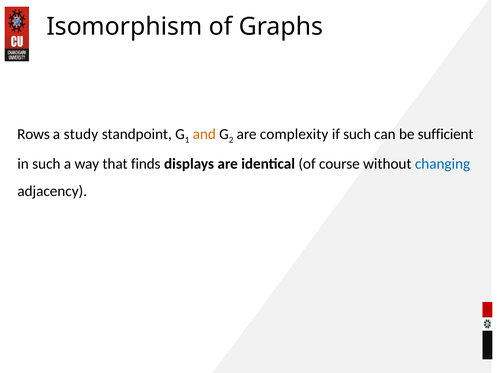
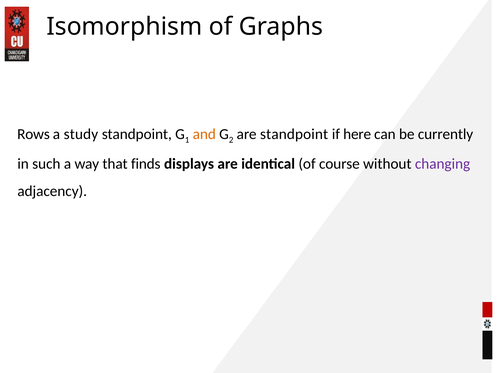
are complexity: complexity -> standpoint (294, 134)
if such: such -> here (357, 134)
sufficient: sufficient -> currently (446, 134)
changing colour: blue -> purple (443, 164)
